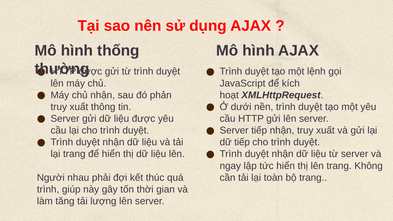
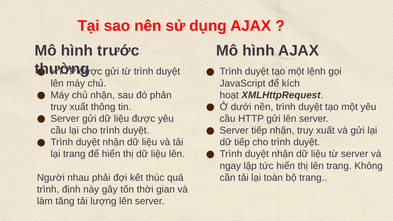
thống: thống -> trước (118, 51)
giúp: giúp -> định (71, 189)
